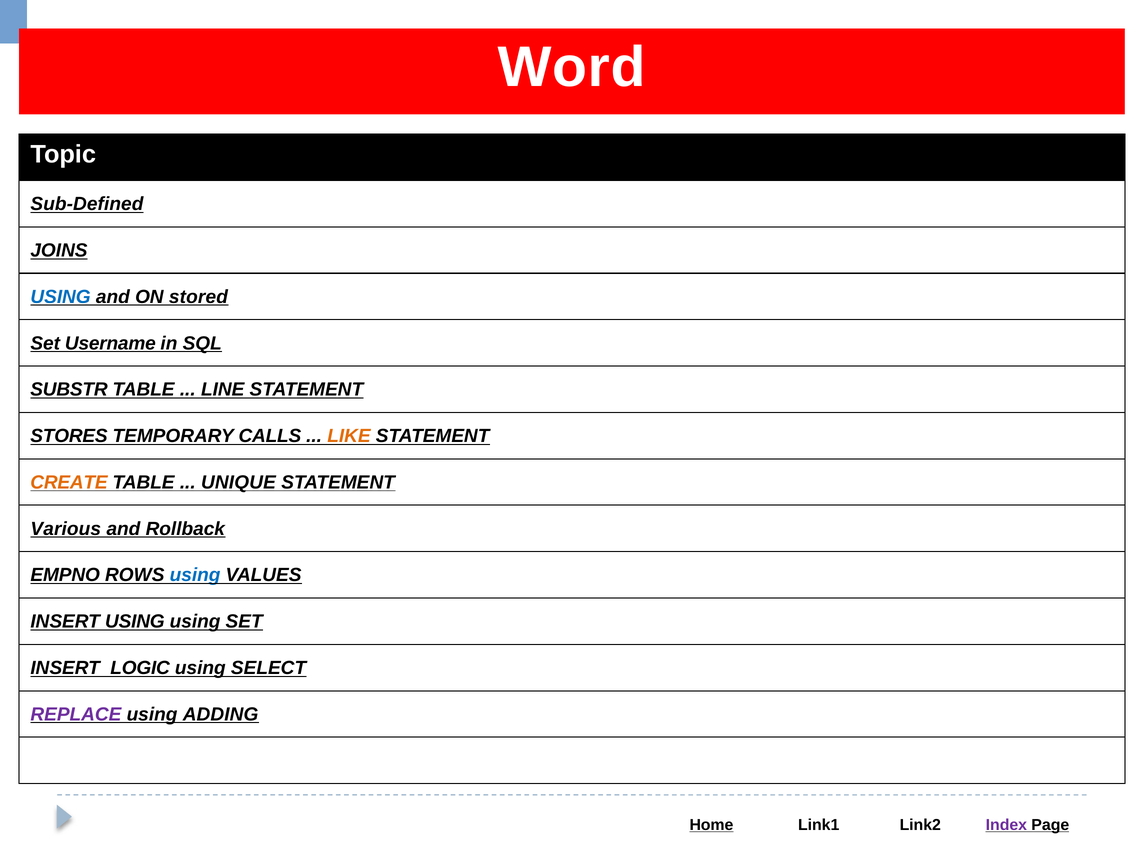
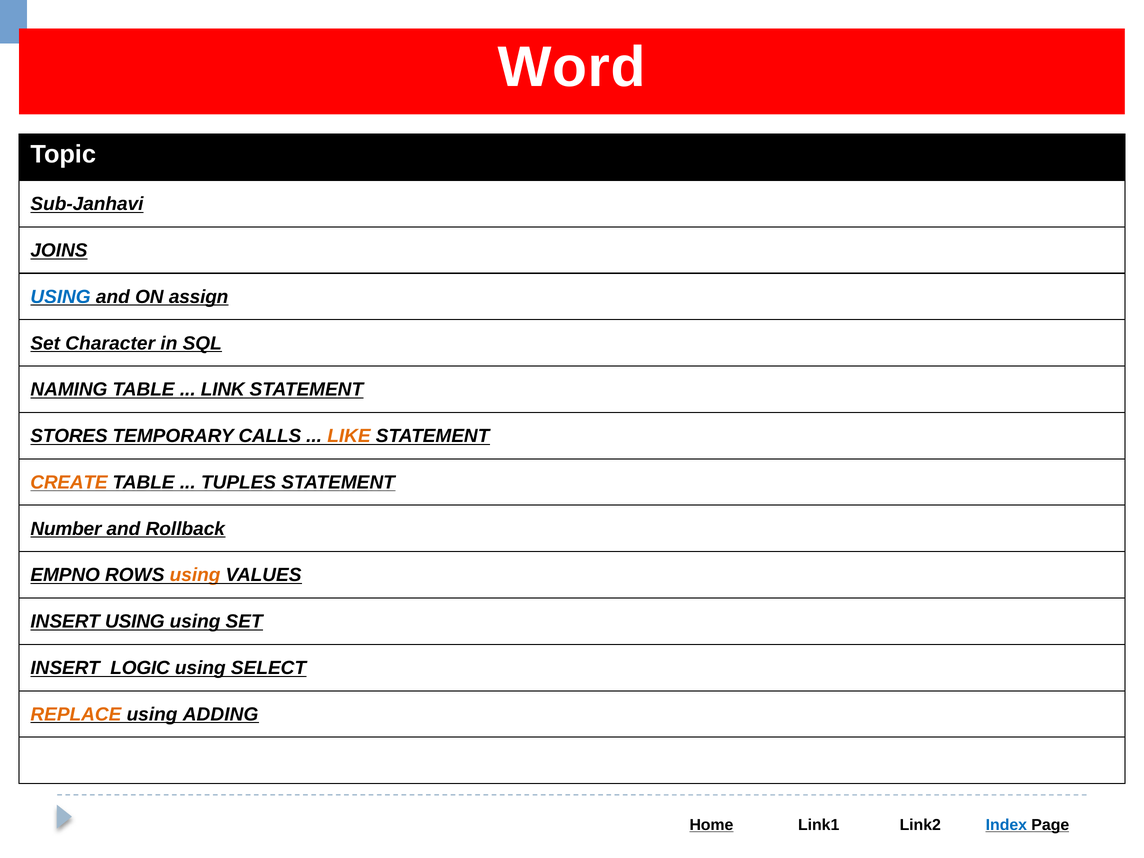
Sub-Defined: Sub-Defined -> Sub-Janhavi (87, 204)
stored: stored -> assign (199, 297)
Username: Username -> Character (110, 343)
SUBSTR: SUBSTR -> NAMING (69, 390)
LINE: LINE -> LINK (223, 390)
UNIQUE: UNIQUE -> TUPLES (239, 482)
Various: Various -> Number (66, 529)
using colour: blue -> orange (195, 575)
REPLACE colour: purple -> orange (76, 714)
Index colour: purple -> blue (1006, 825)
